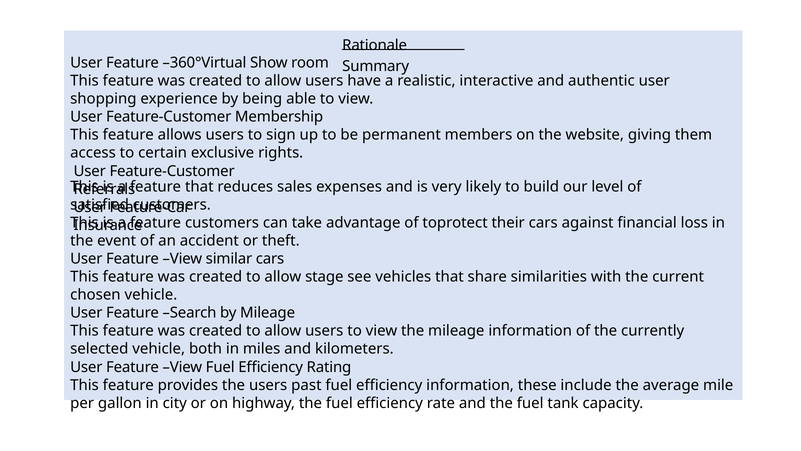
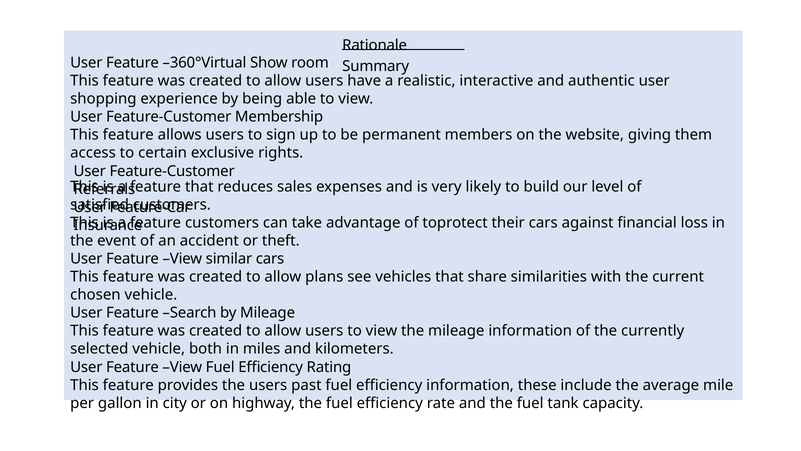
stage: stage -> plans (324, 277)
